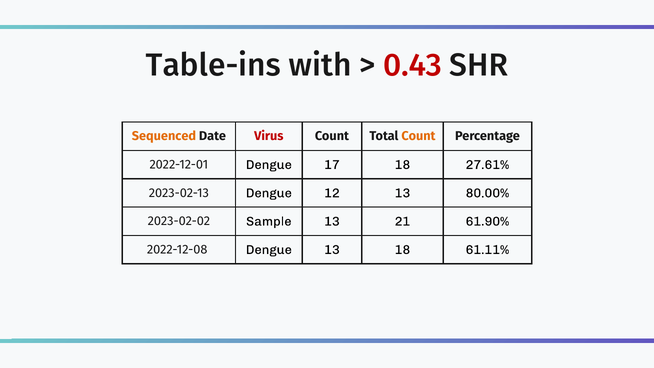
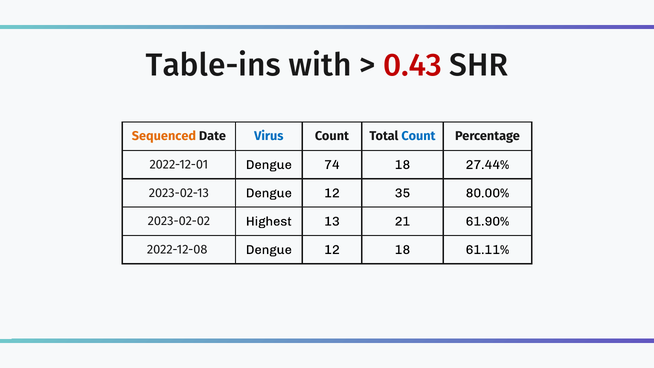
Virus colour: red -> blue (269, 136)
Count colour: orange -> blue (418, 136)
17: 17 -> 74 (332, 165)
27.61%: 27.61% -> 27.44% (487, 165)
12 13: 13 -> 35 (403, 193)
Sample: Sample -> Highest (269, 221)
2022-12-08 Dengue 13: 13 -> 12 (332, 250)
